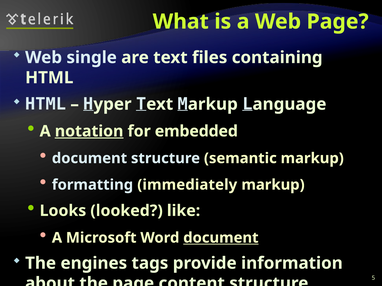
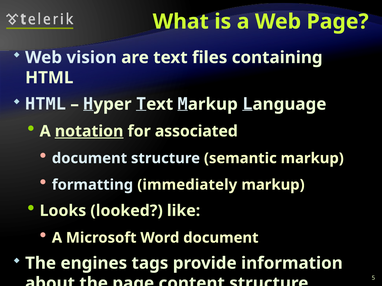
single: single -> vision (92, 58)
embedded: embedded -> associated (196, 131)
document underline: present -> none (221, 238)
